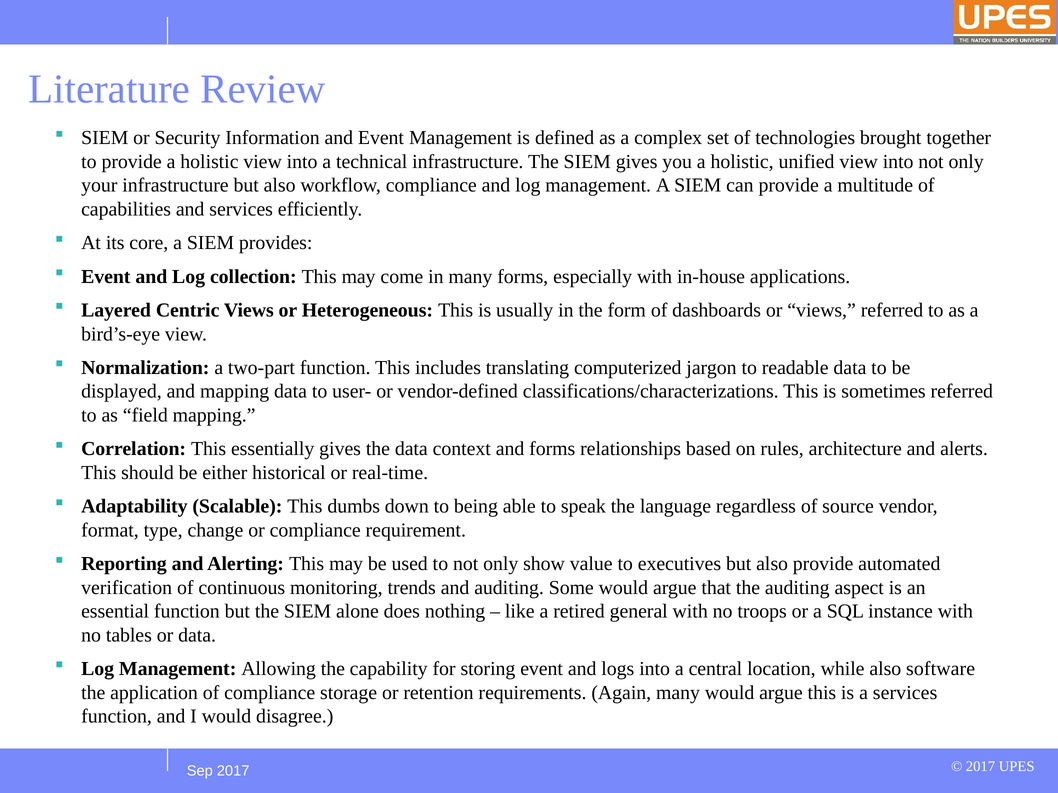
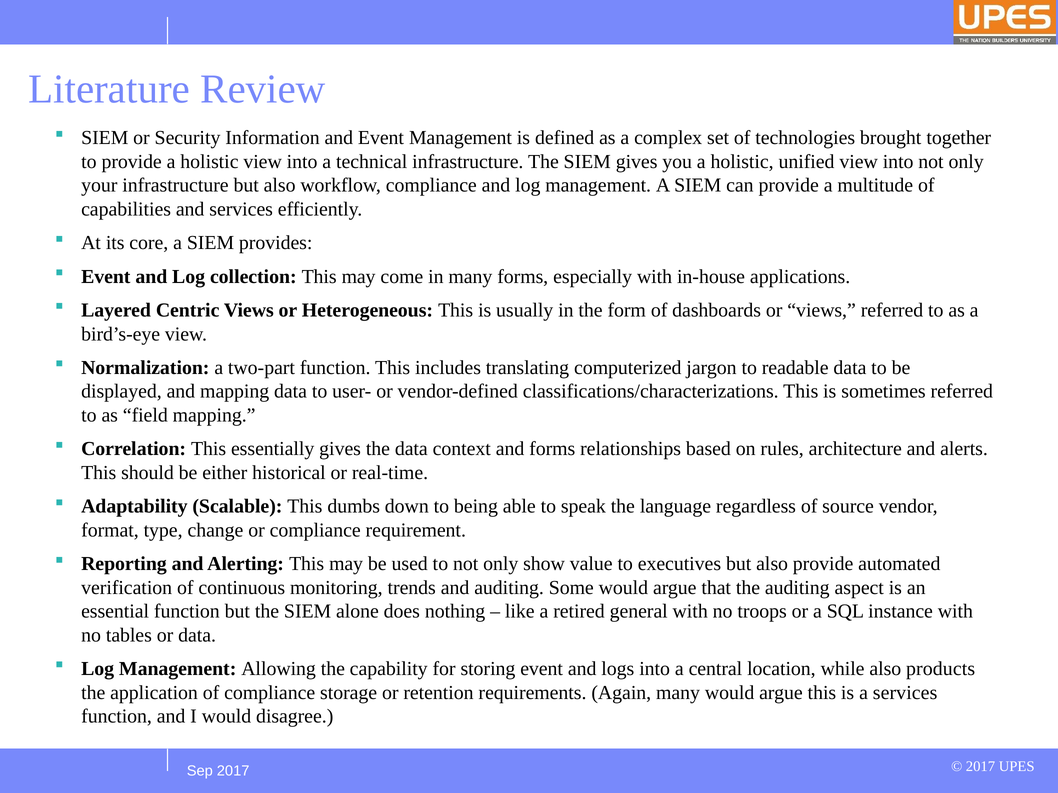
software: software -> products (941, 669)
